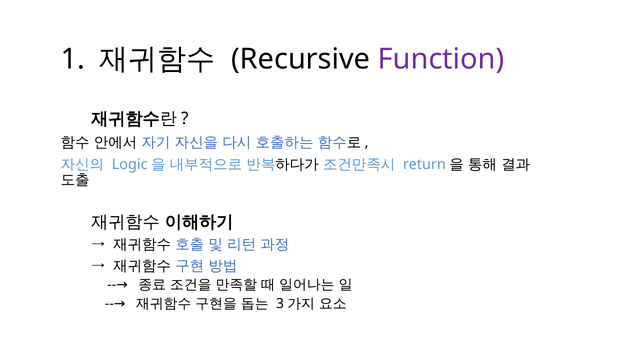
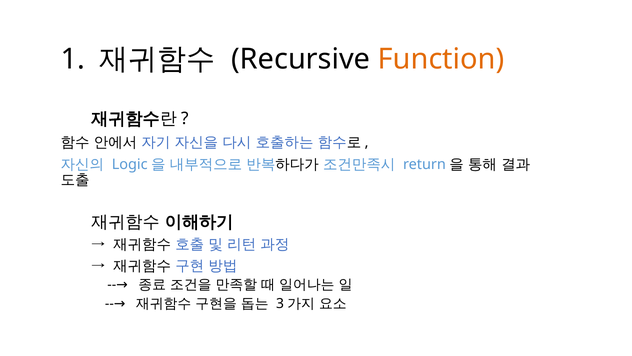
Function colour: purple -> orange (441, 59)
